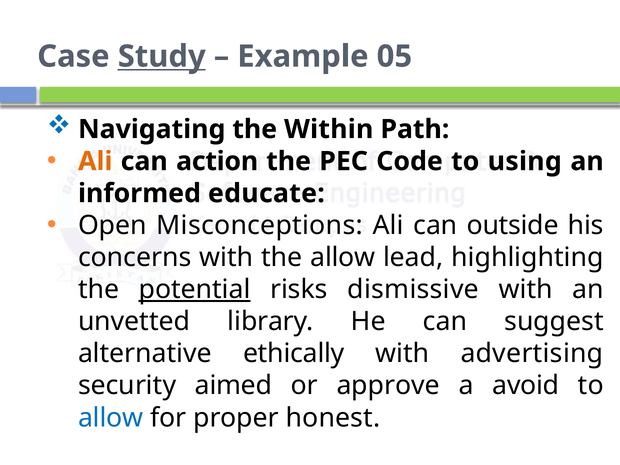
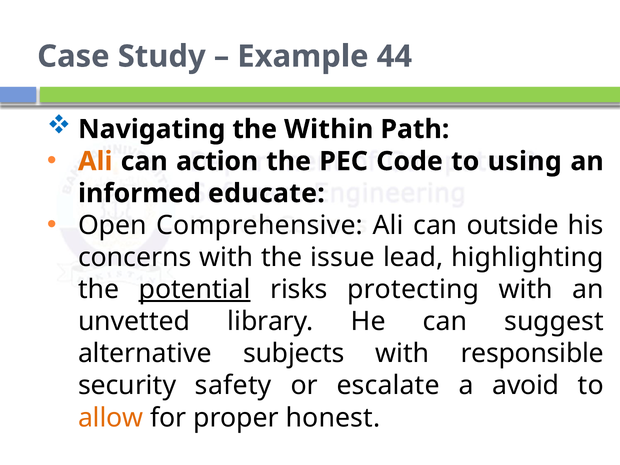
Study underline: present -> none (162, 56)
05: 05 -> 44 (394, 56)
Misconceptions: Misconceptions -> Comprehensive (260, 225)
the allow: allow -> issue (343, 257)
dismissive: dismissive -> protecting (413, 290)
ethically: ethically -> subjects (294, 354)
advertising: advertising -> responsible (532, 354)
aimed: aimed -> safety (233, 386)
approve: approve -> escalate (388, 386)
allow colour: blue -> orange (111, 418)
